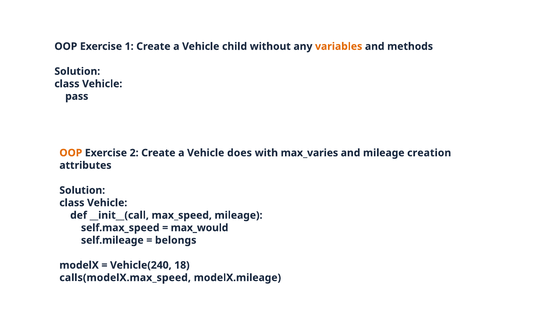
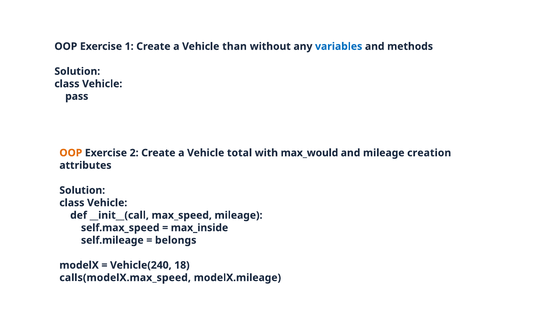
child: child -> than (235, 46)
variables colour: orange -> blue (339, 46)
does: does -> total (240, 153)
max_varies: max_varies -> max_would (309, 153)
max_would: max_would -> max_inside (199, 227)
